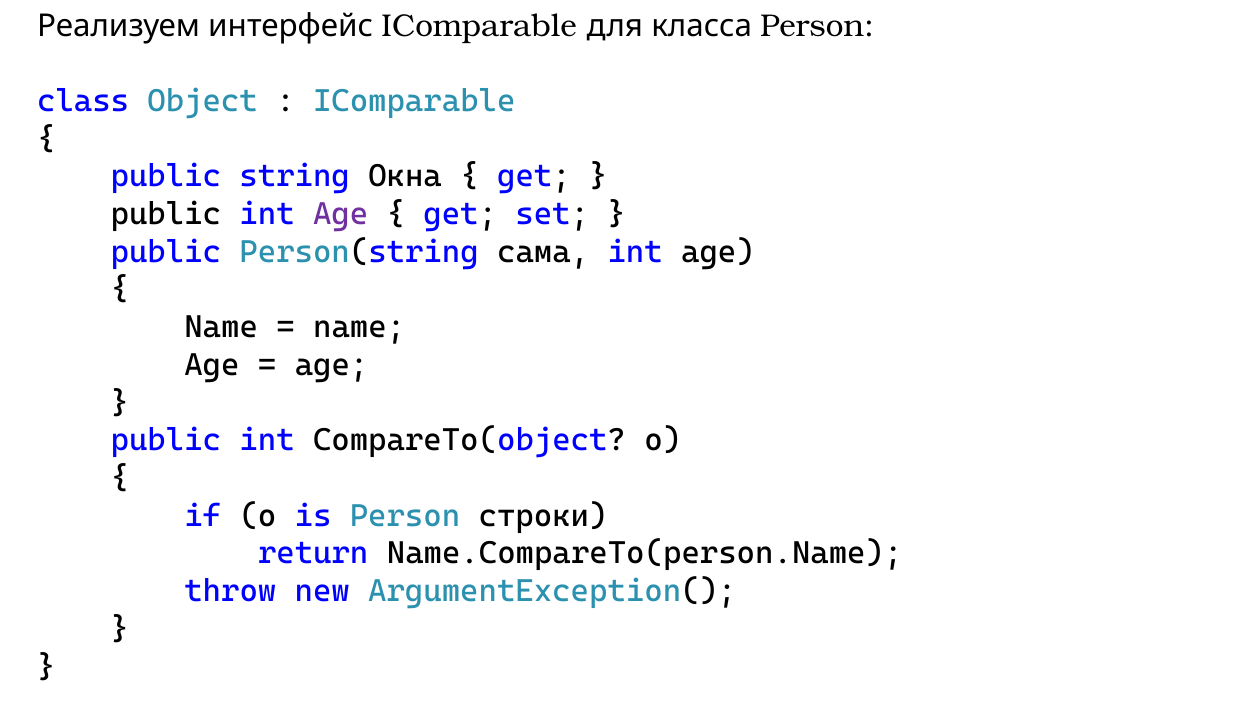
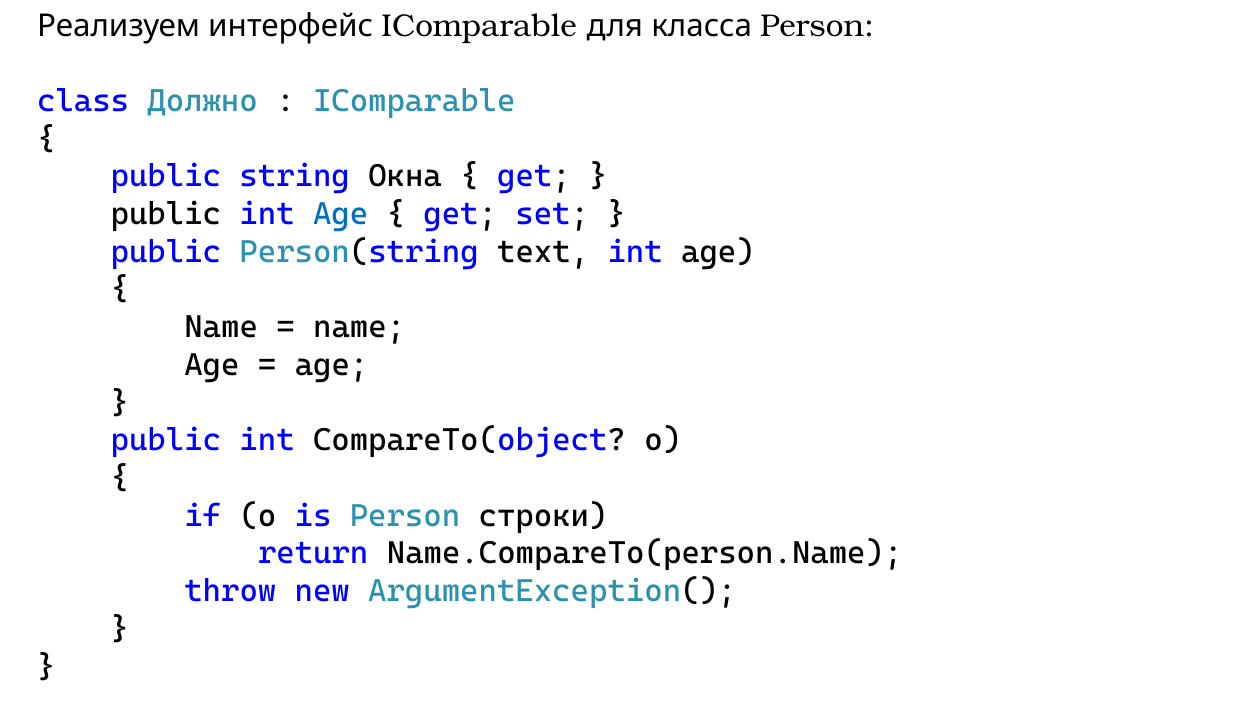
Object: Object -> Должно (203, 101)
Age colour: purple -> blue (341, 214)
сама: сама -> text (543, 252)
